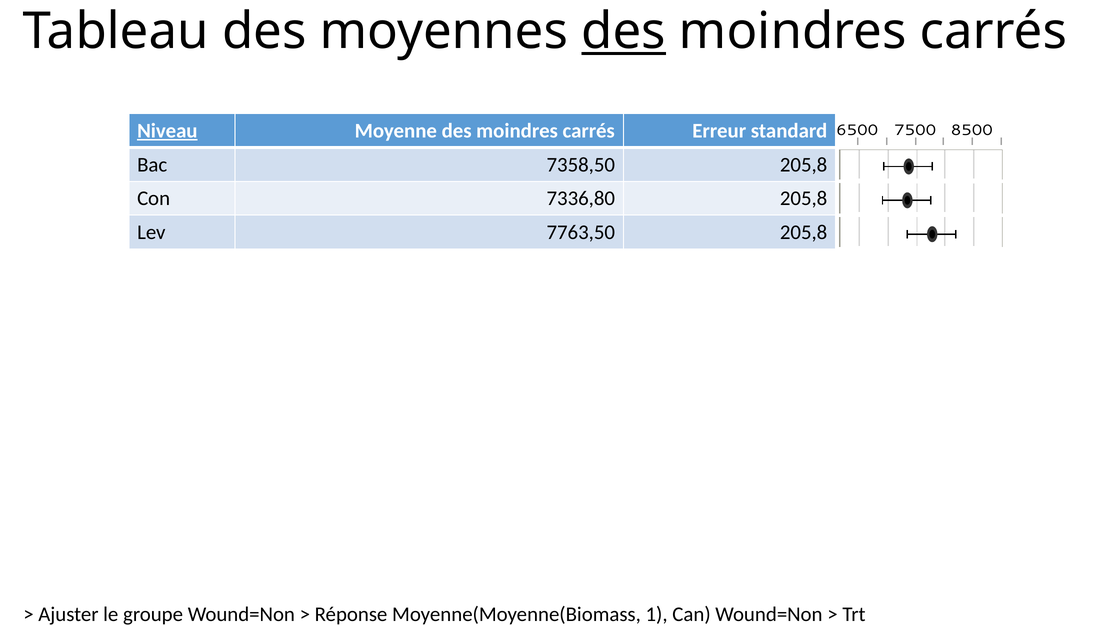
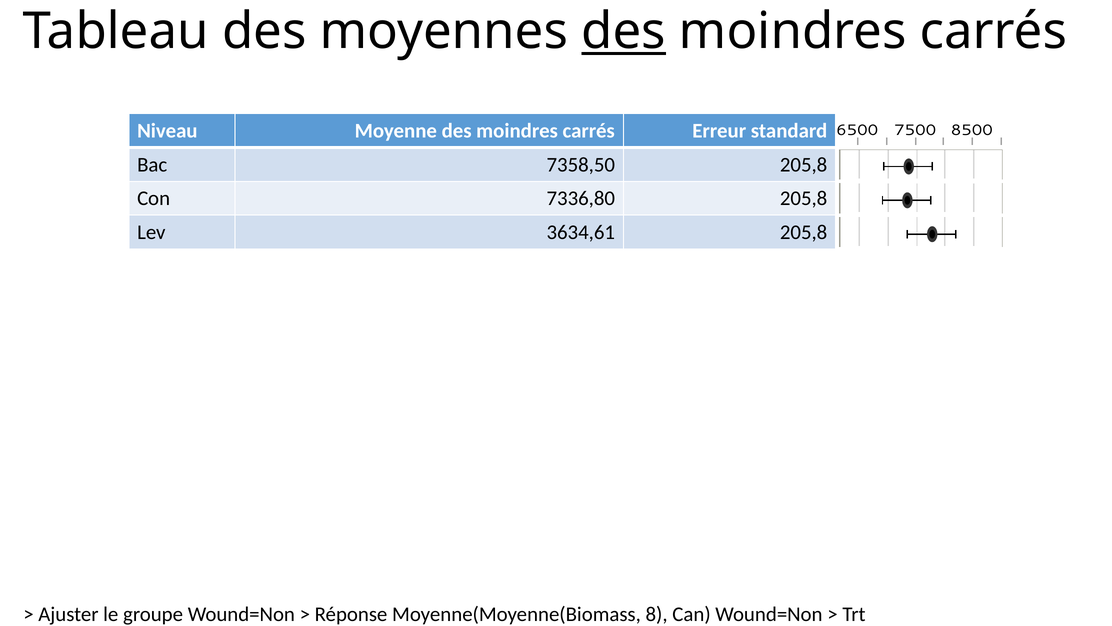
Niveau underline: present -> none (167, 131)
7763,50: 7763,50 -> 3634,61 (581, 232)
1: 1 -> 8 (657, 614)
